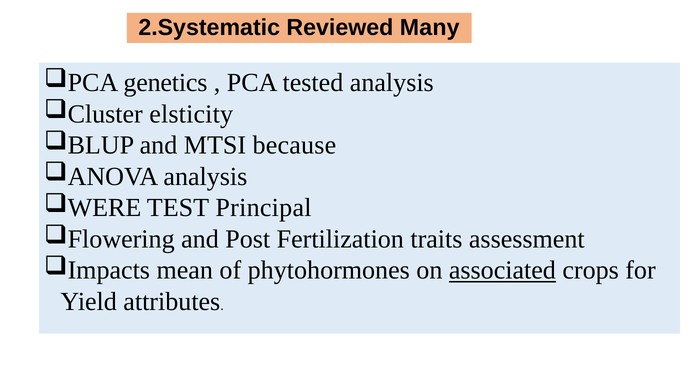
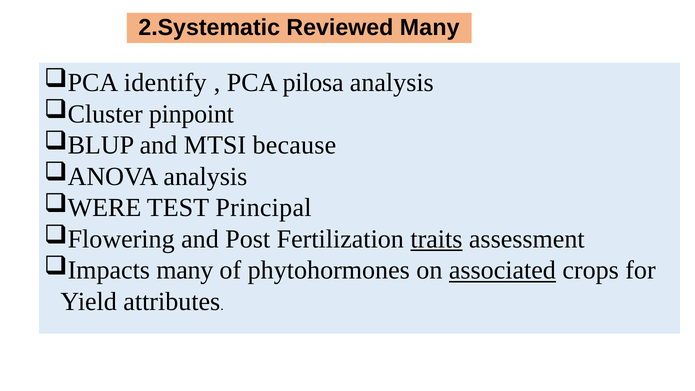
genetics: genetics -> identify (165, 83)
tested: tested -> pilosa (313, 83)
elsticity: elsticity -> pinpoint (191, 114)
traits underline: none -> present (436, 239)
Impacts mean: mean -> many (185, 270)
